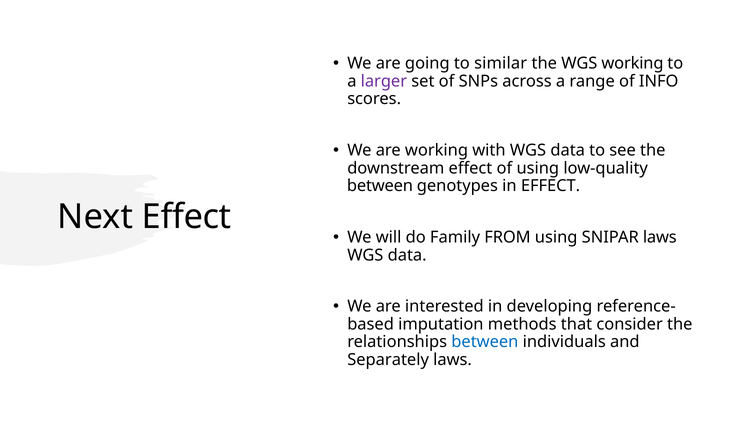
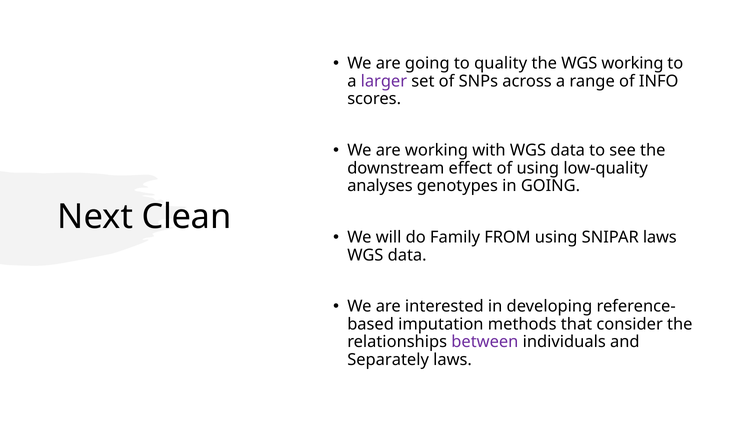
similar: similar -> quality (501, 63)
between: between -> analyses (380, 186)
in EFFECT: EFFECT -> GOING (550, 186)
Next Effect: Effect -> Clean (187, 216)
between colour: blue -> purple (485, 342)
